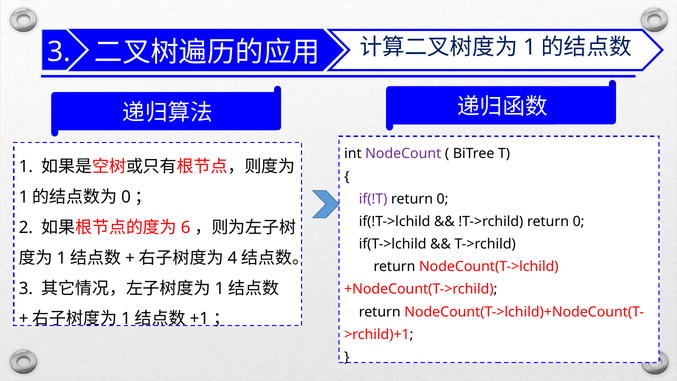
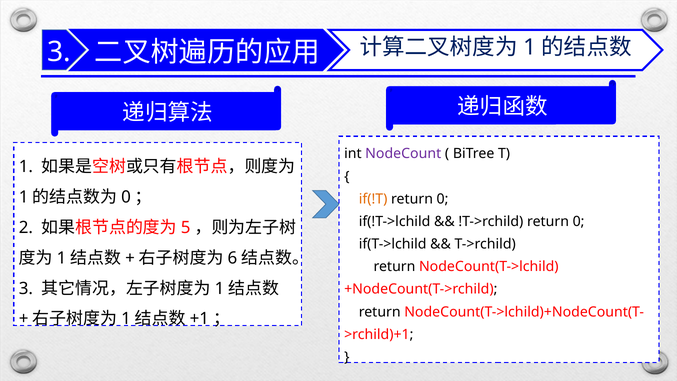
if(!T colour: purple -> orange (373, 199)
6: 6 -> 5 (186, 227)
4: 4 -> 6 (232, 258)
